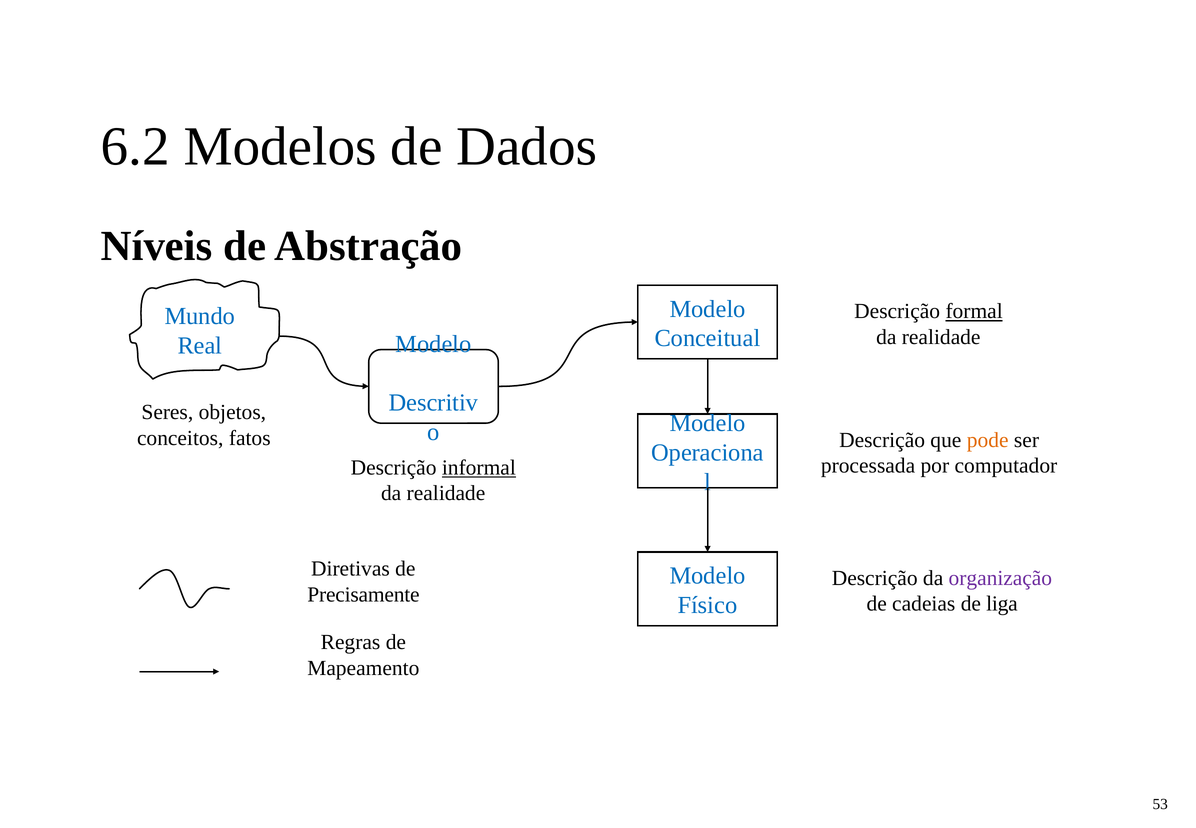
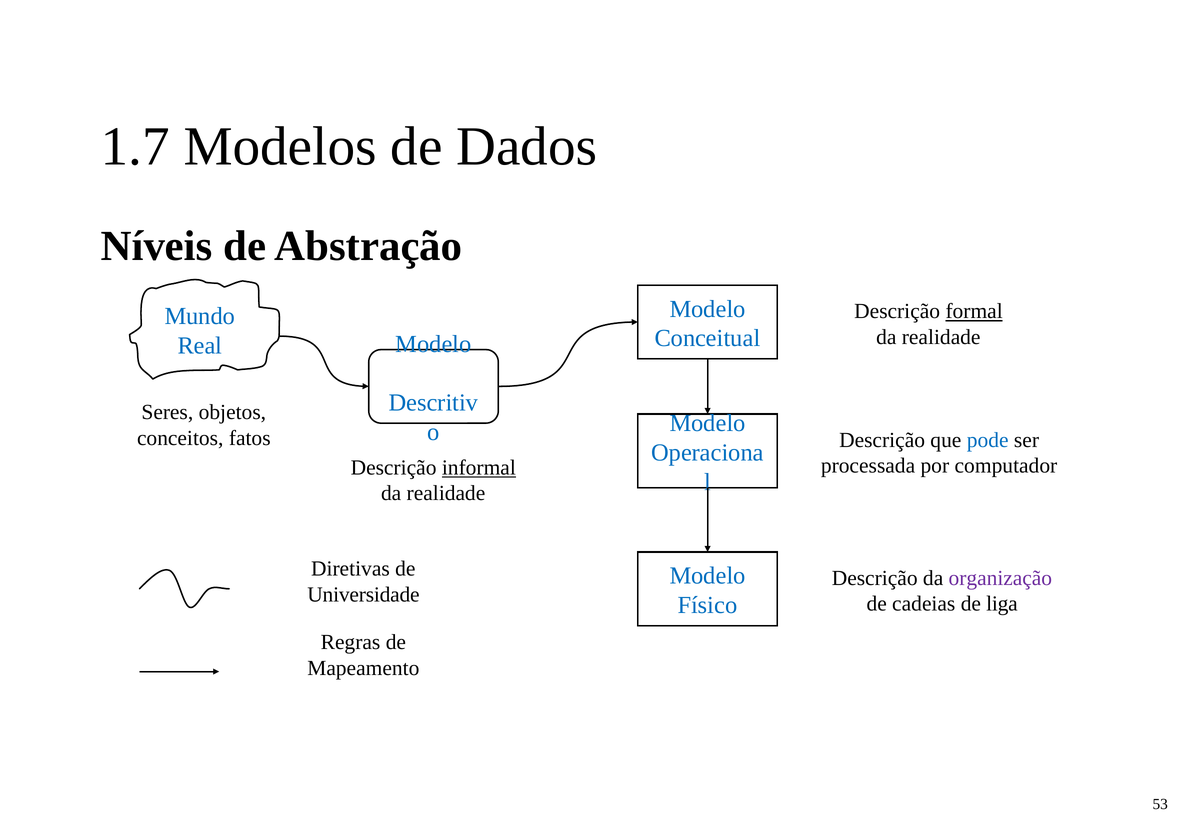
6.2: 6.2 -> 1.7 (135, 146)
pode colour: orange -> blue (988, 440)
Precisamente: Precisamente -> Universidade (363, 595)
